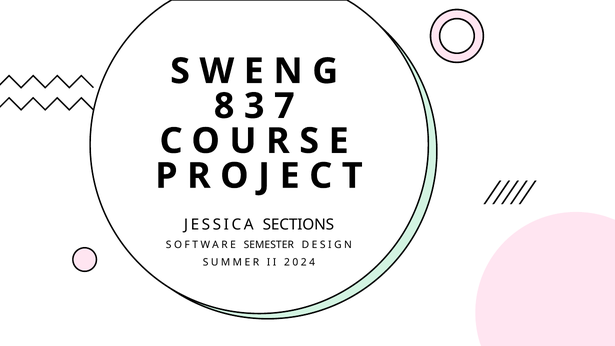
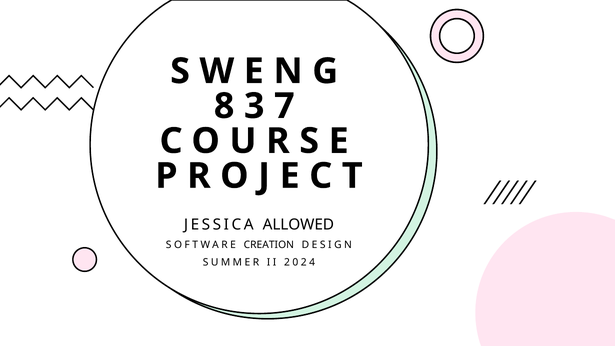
SECTIONS: SECTIONS -> ALLOWED (298, 225)
SEMESTER: SEMESTER -> CREATION (269, 245)
